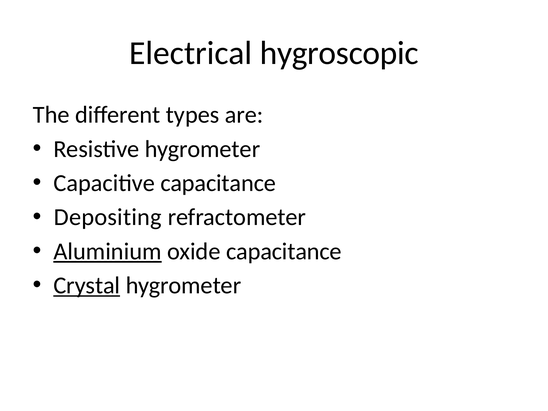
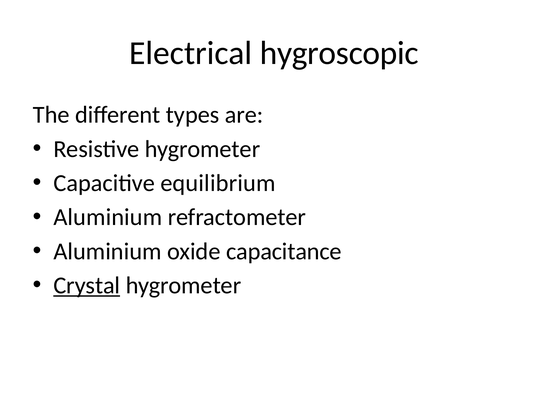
Capacitive capacitance: capacitance -> equilibrium (218, 183)
Depositing: Depositing -> Aluminium (108, 217)
Aluminium underline: present -> none (108, 251)
